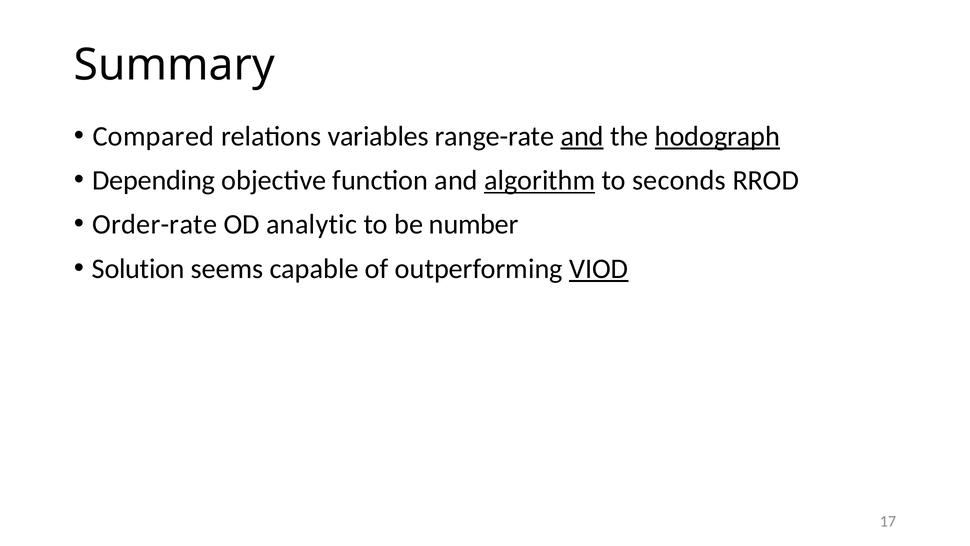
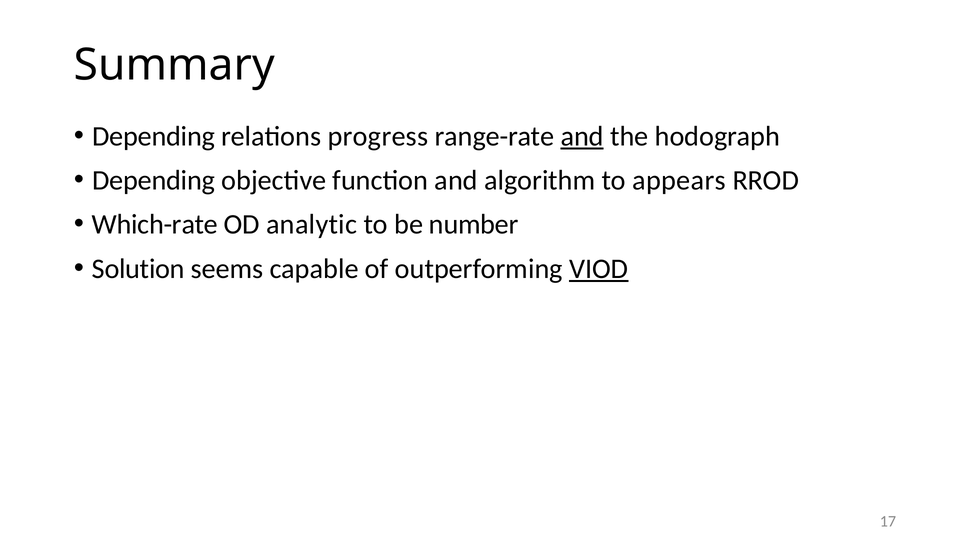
Compared: Compared -> Depending (154, 136)
variables: variables -> progress (378, 136)
hodograph underline: present -> none (717, 136)
algorithm underline: present -> none (540, 180)
seconds: seconds -> appears (679, 180)
Order-rate: Order-rate -> Which-rate (155, 224)
